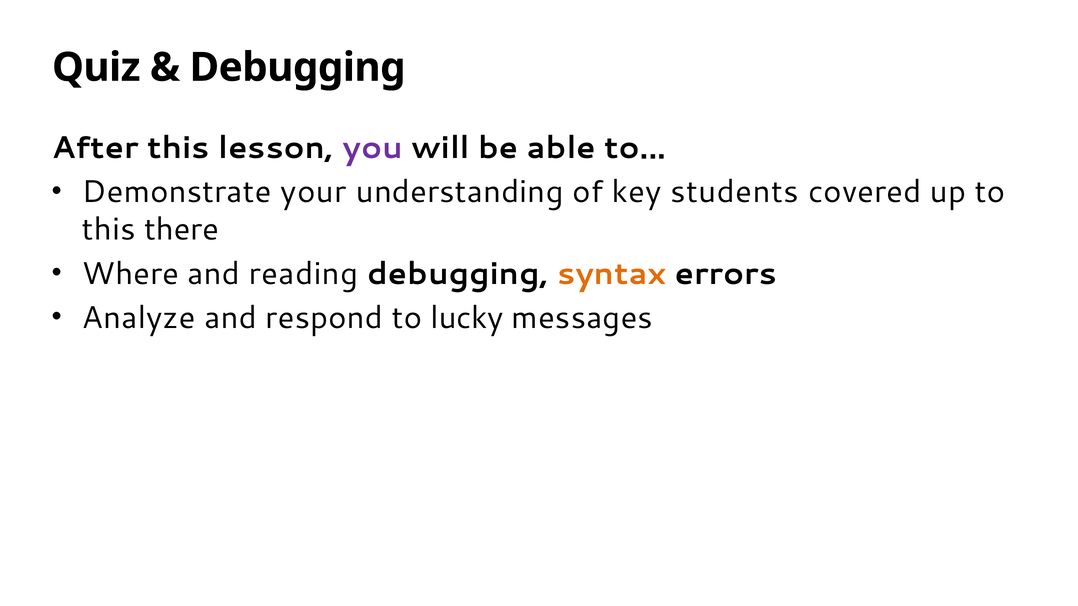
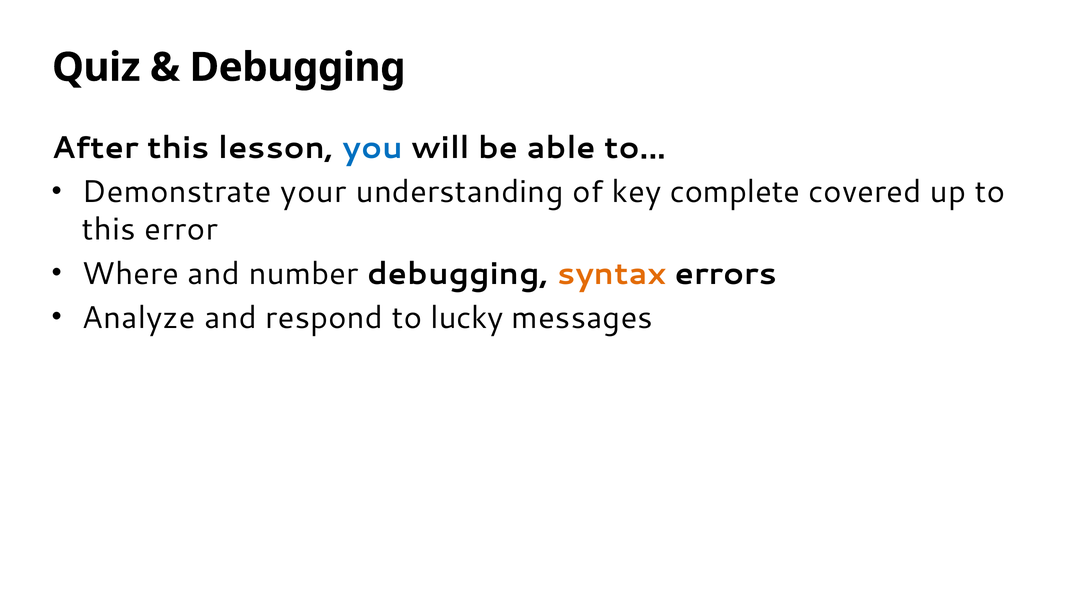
you colour: purple -> blue (372, 148)
students: students -> complete (735, 192)
there: there -> error (181, 230)
reading: reading -> number (304, 274)
